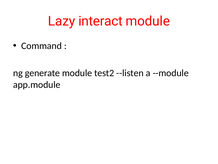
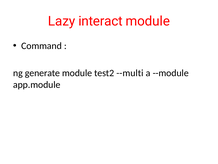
--listen: --listen -> --multi (130, 73)
